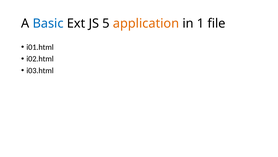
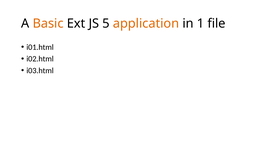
Basic colour: blue -> orange (48, 23)
